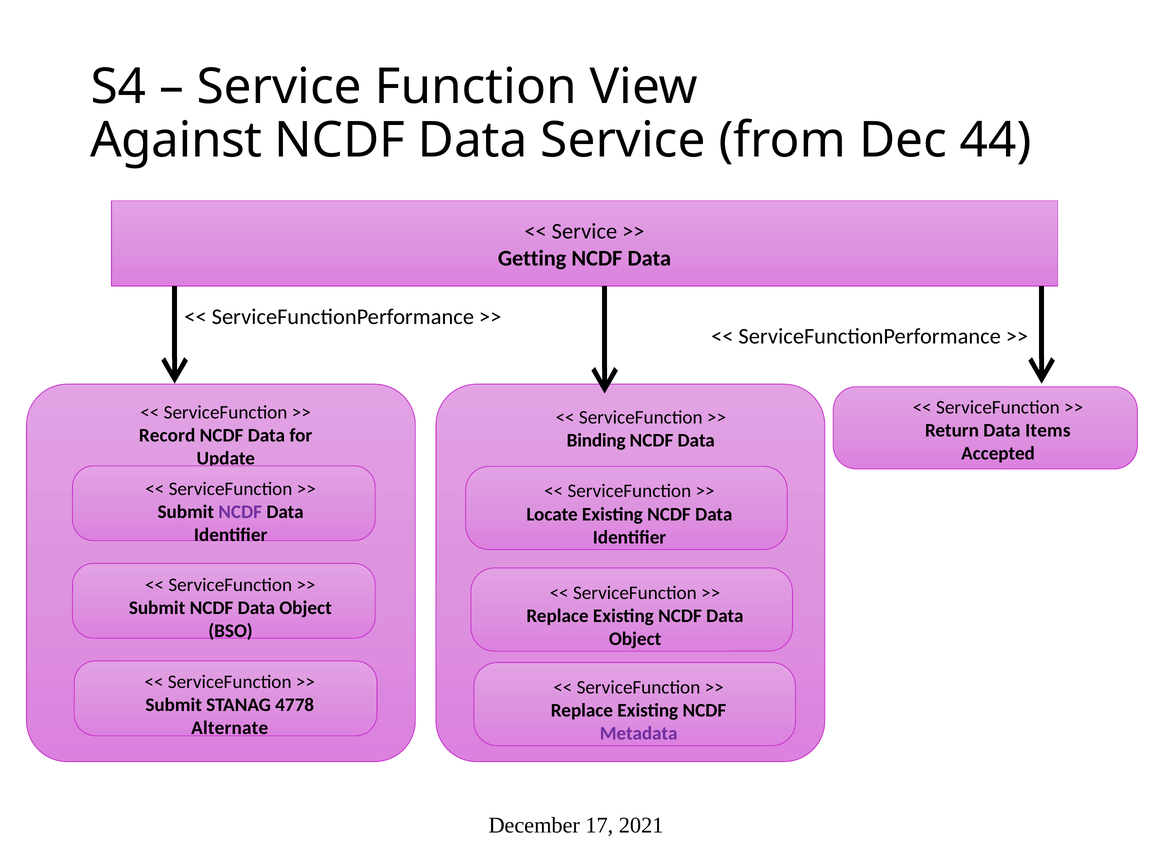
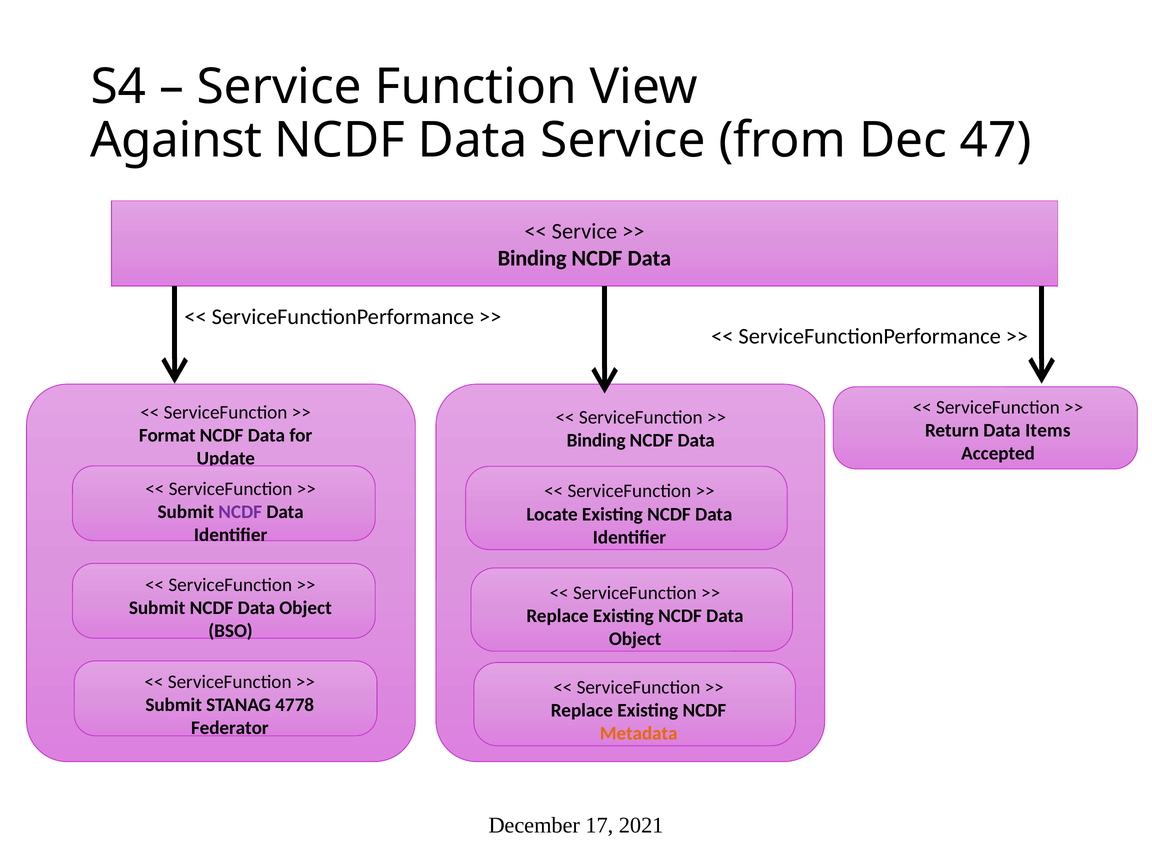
44: 44 -> 47 (996, 141)
Getting: Getting -> Binding (532, 258)
Record: Record -> Format (167, 435)
Alternate: Alternate -> Federator (230, 728)
Metadata colour: purple -> orange (639, 733)
